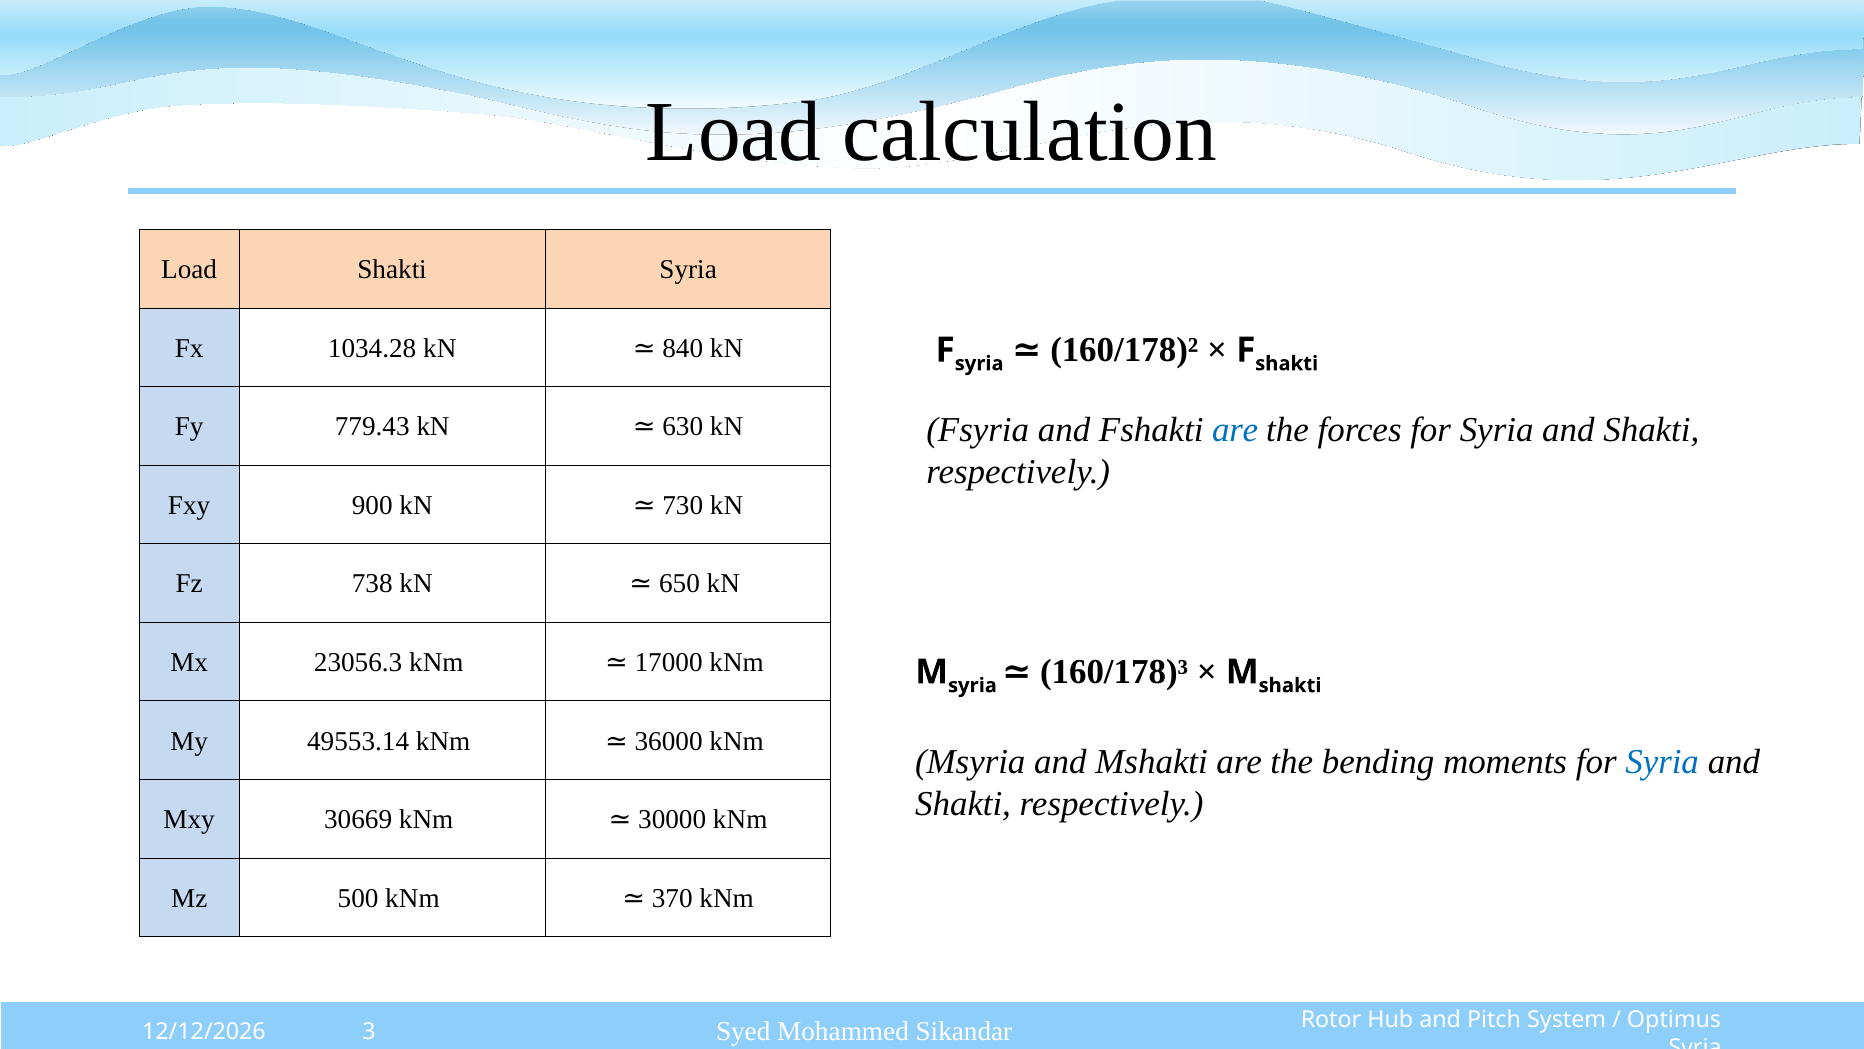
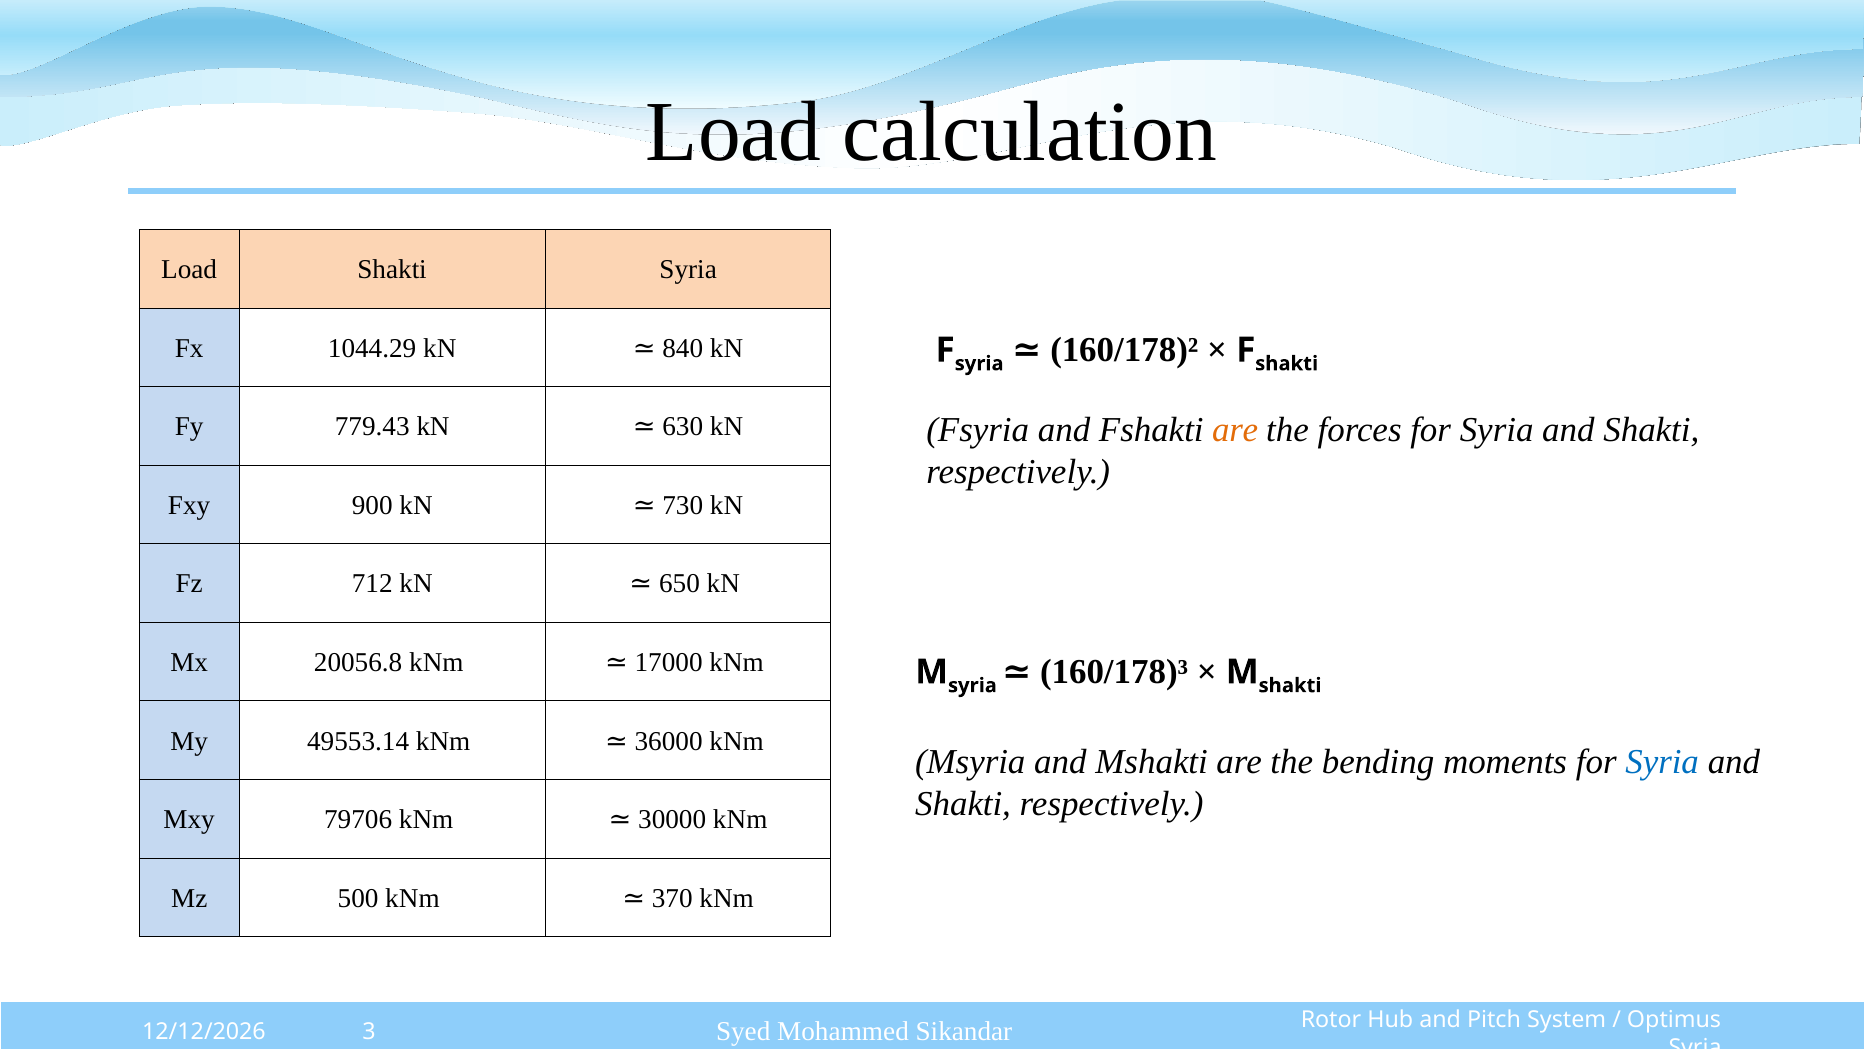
1034.28: 1034.28 -> 1044.29 (372, 348)
are colour: blue -> orange (1235, 430)
738: 738 -> 712 (372, 584)
23056.3: 23056.3 -> 20056.8 (358, 662)
30669: 30669 -> 79706 (358, 819)
